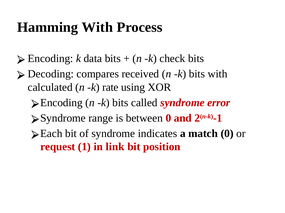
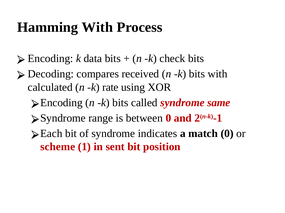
error: error -> same (219, 103)
request: request -> scheme (58, 147)
link: link -> sent (115, 147)
